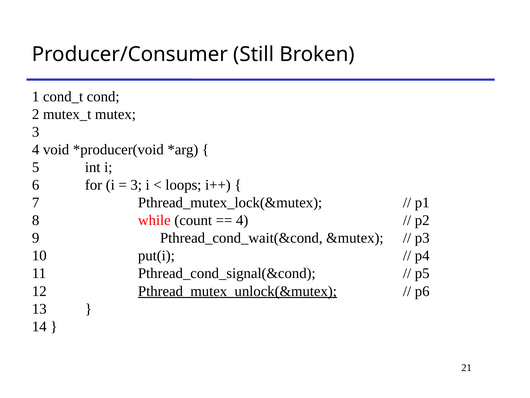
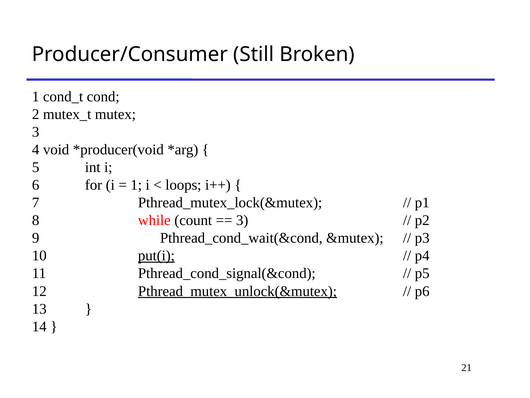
3: 3 -> 1 (136, 185)
4: 4 -> 3 (242, 220)
put(i underline: none -> present (156, 255)
